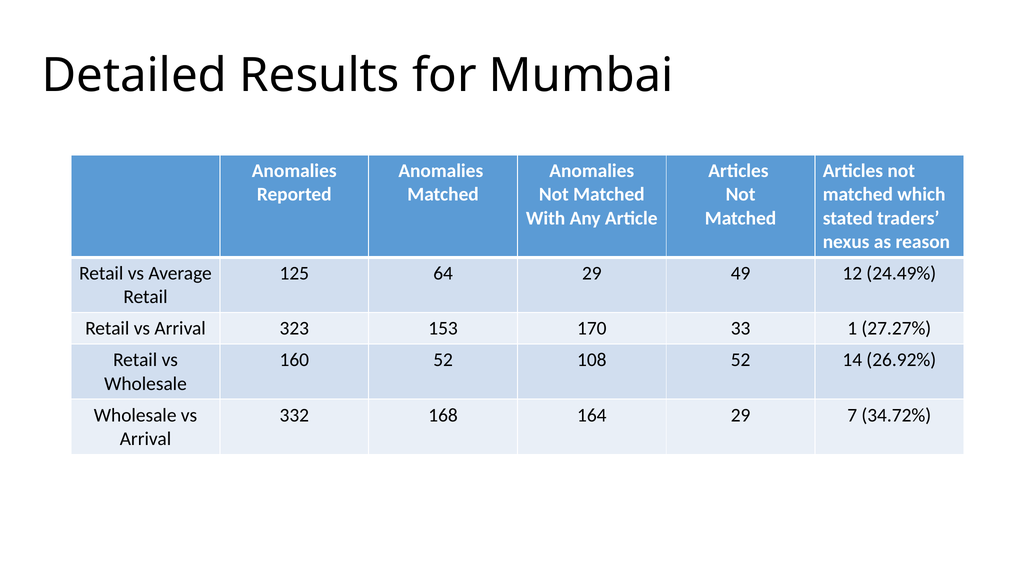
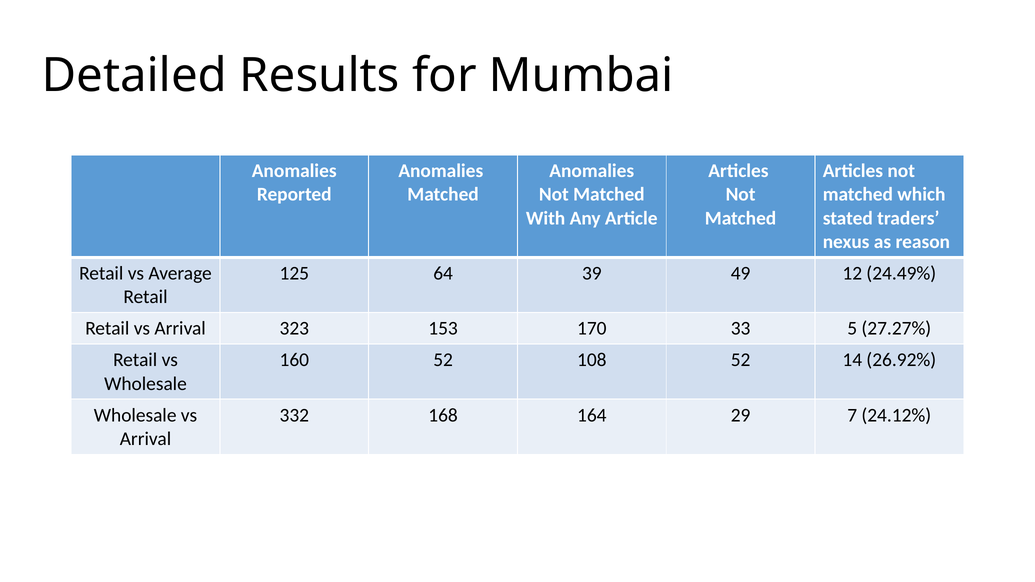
64 29: 29 -> 39 (592, 273)
1: 1 -> 5 (852, 329)
34.72%: 34.72% -> 24.12% (896, 415)
